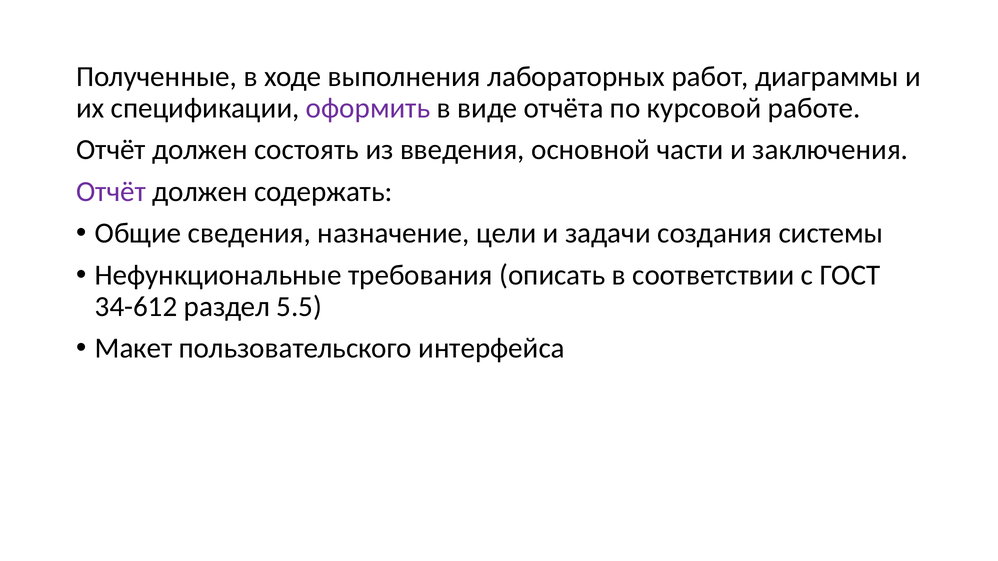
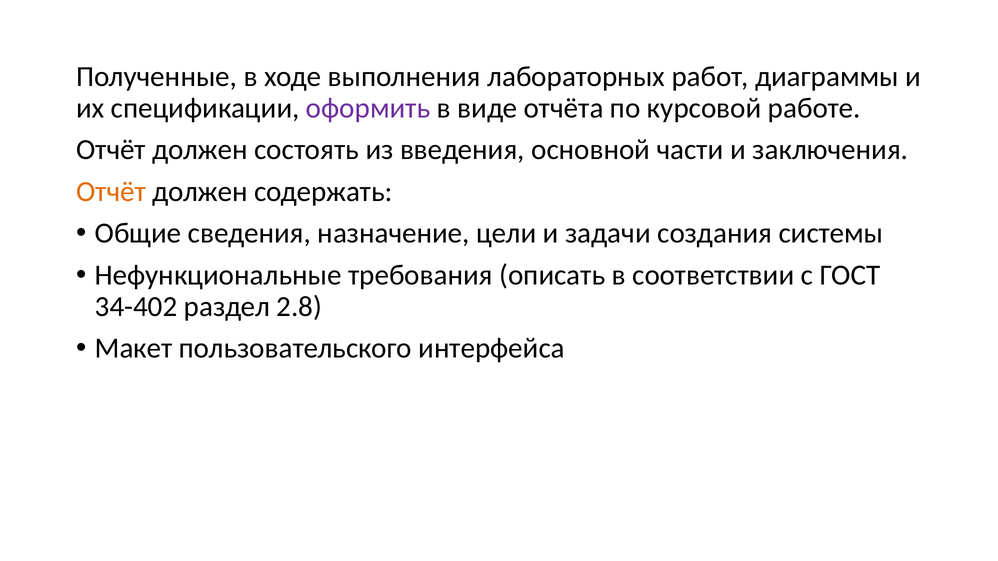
Отчёт colour: purple -> orange (111, 192)
34-612: 34-612 -> 34-402 (136, 307)
5.5: 5.5 -> 2.8 (299, 307)
